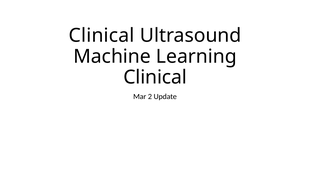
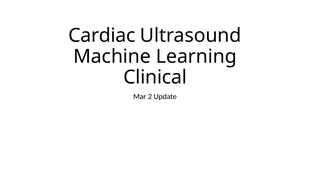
Clinical: Clinical -> Cardiac (102, 36)
